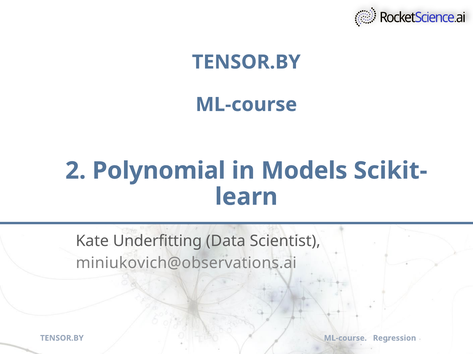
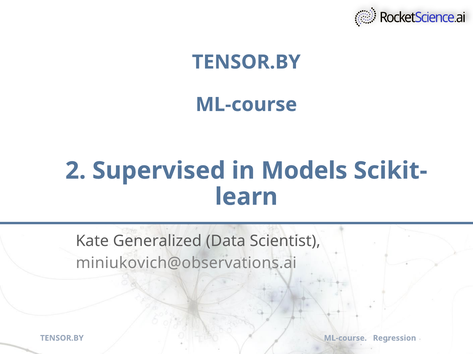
Polynomial: Polynomial -> Supervised (159, 171)
Underfitting: Underfitting -> Generalized (157, 242)
